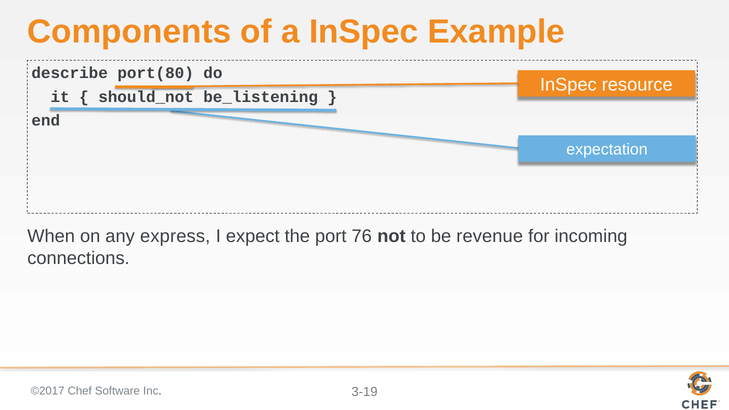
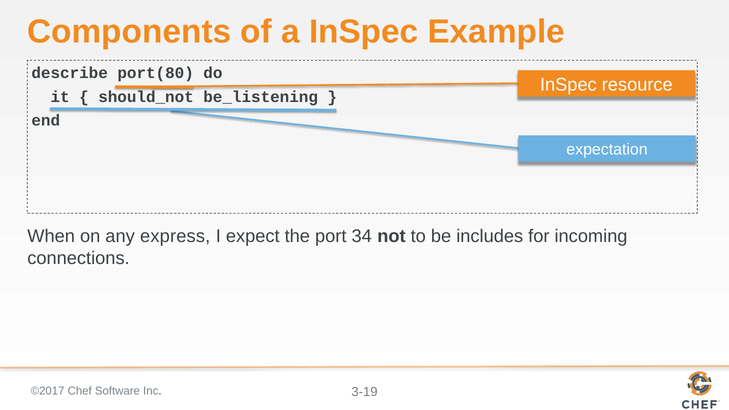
76: 76 -> 34 (362, 236)
revenue: revenue -> includes (490, 236)
